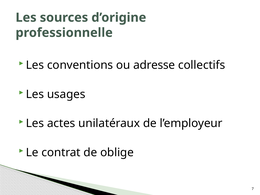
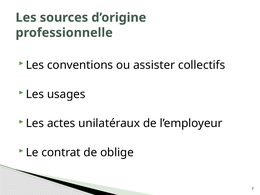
adresse: adresse -> assister (154, 65)
